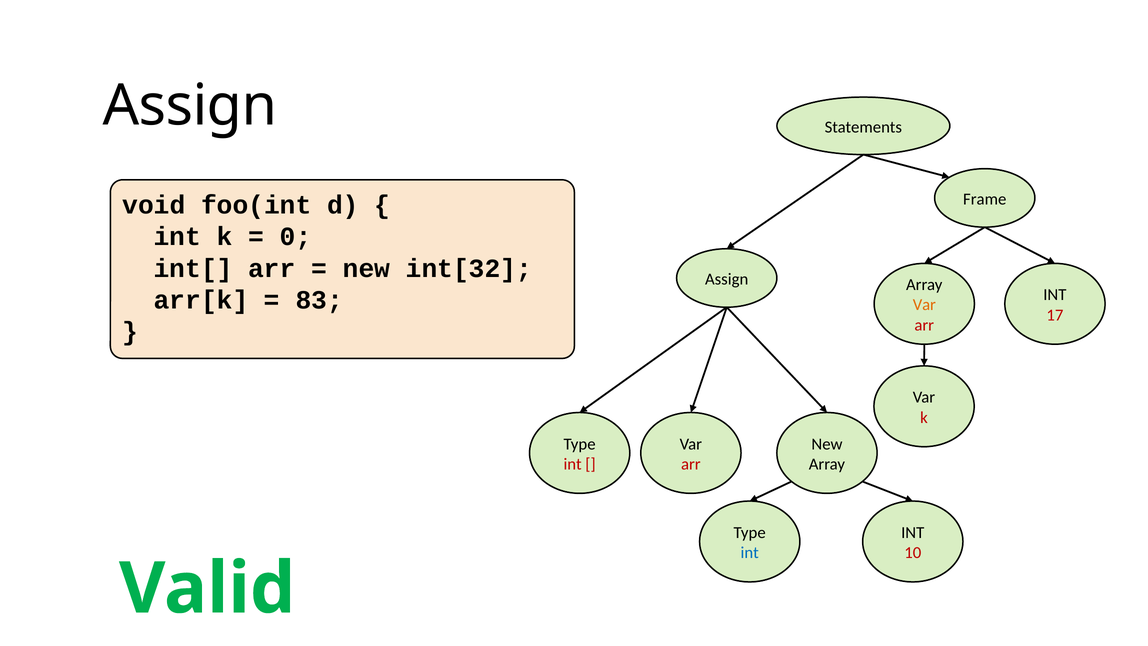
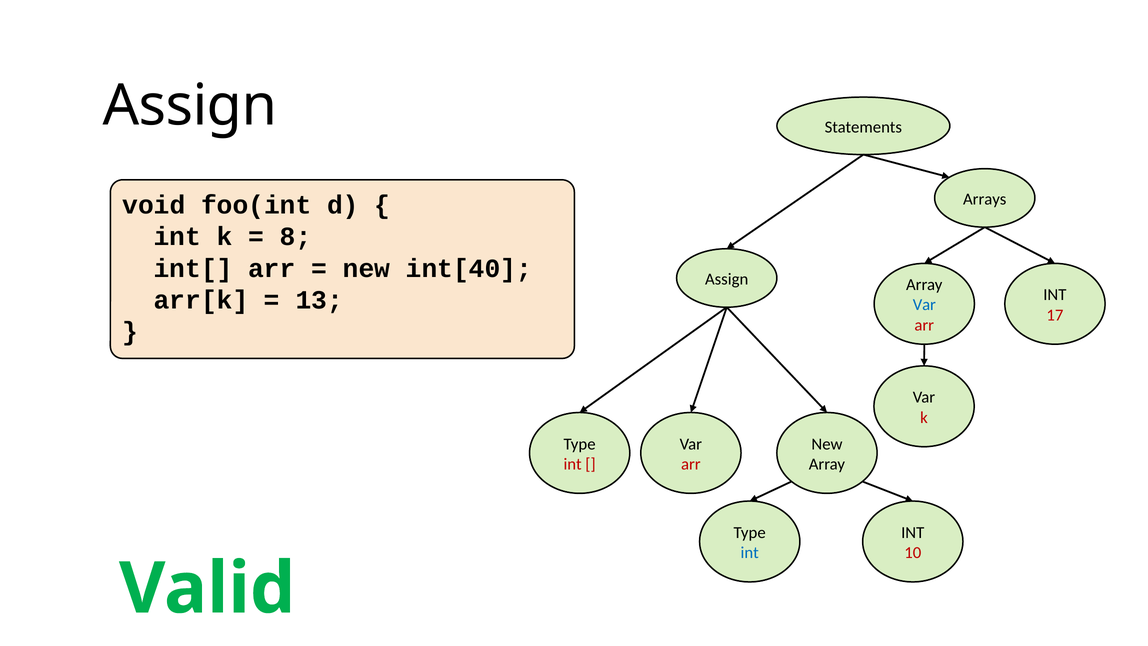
Frame: Frame -> Arrays (985, 199)
0: 0 -> 8 (296, 237)
int[32: int[32 -> int[40 (469, 268)
83: 83 -> 13 (319, 300)
Var colour: orange -> blue (924, 305)
